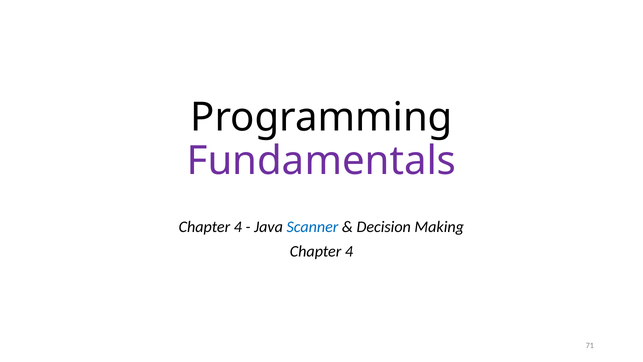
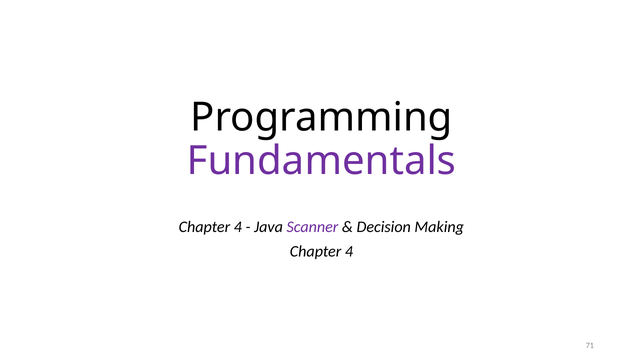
Scanner colour: blue -> purple (312, 227)
